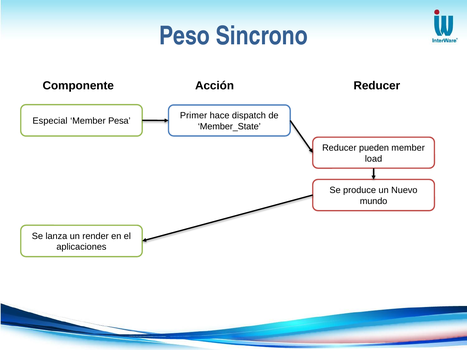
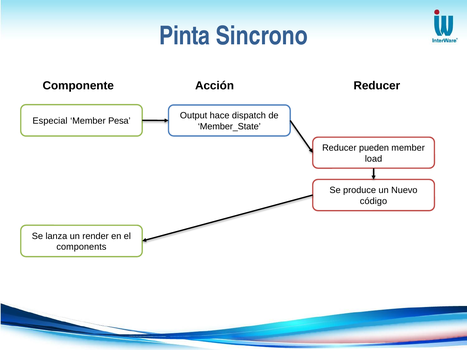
Peso: Peso -> Pinta (185, 36)
Primer: Primer -> Output (194, 116)
mundo: mundo -> código (374, 201)
aplicaciones: aplicaciones -> components (81, 247)
